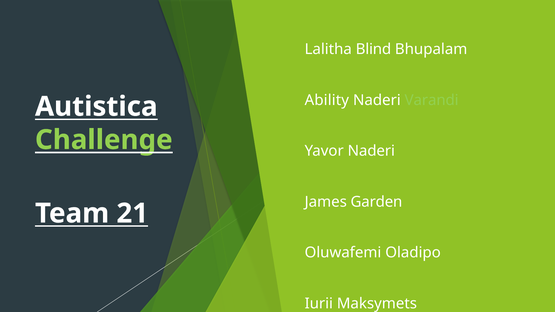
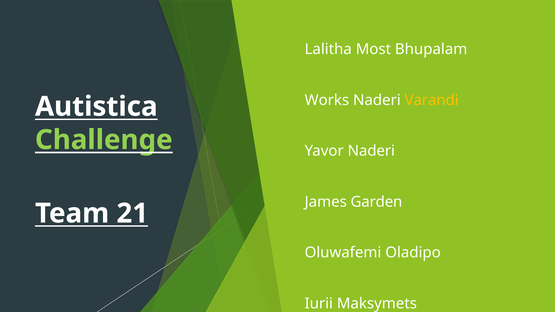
Blind: Blind -> Most (373, 49)
Ability: Ability -> Works (327, 100)
Varandi colour: light green -> yellow (432, 100)
